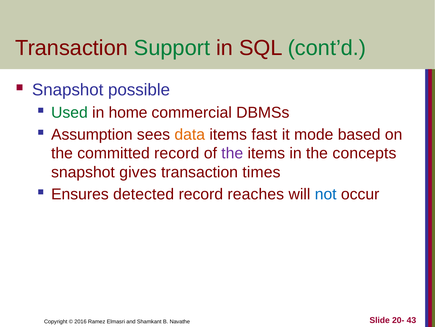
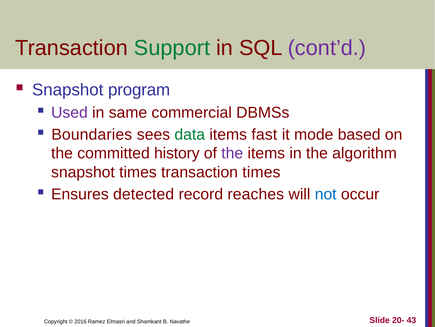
cont’d colour: green -> purple (327, 48)
possible: possible -> program (139, 90)
Used colour: green -> purple (69, 112)
home: home -> same (128, 112)
Assumption: Assumption -> Boundaries (92, 134)
data colour: orange -> green (190, 134)
committed record: record -> history (177, 153)
concepts: concepts -> algorithm (365, 153)
snapshot gives: gives -> times (138, 172)
